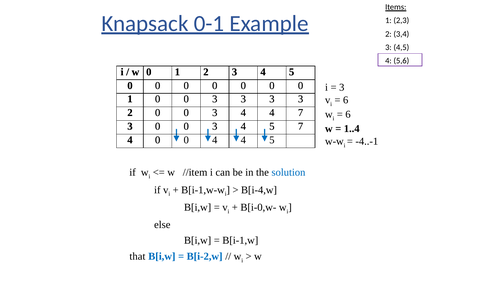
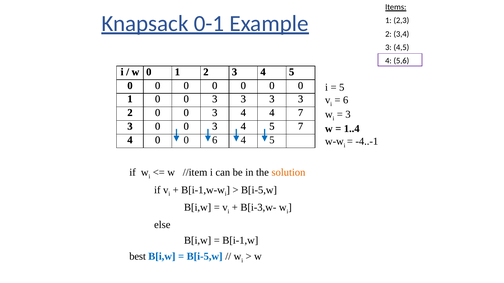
3: 3 -> 5 (342, 88)
6: 6 -> 3 (348, 115)
0 4: 4 -> 6 (215, 140)
solution colour: blue -> orange (288, 173)
B[i-4,w: B[i-4,w -> B[i-5,w (259, 190)
B[i-0,w-: B[i-0,w- -> B[i-3,w- (258, 208)
that: that -> best (138, 257)
B[i-2,w: B[i-2,w -> B[i-5,w (205, 257)
